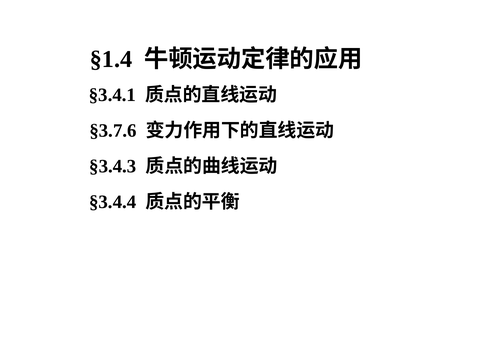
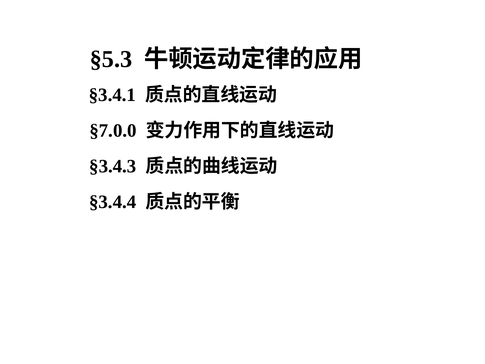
§1.4: §1.4 -> §5.3 (111, 59)
§3.7.6: §3.7.6 -> §7.0.0 (113, 130)
